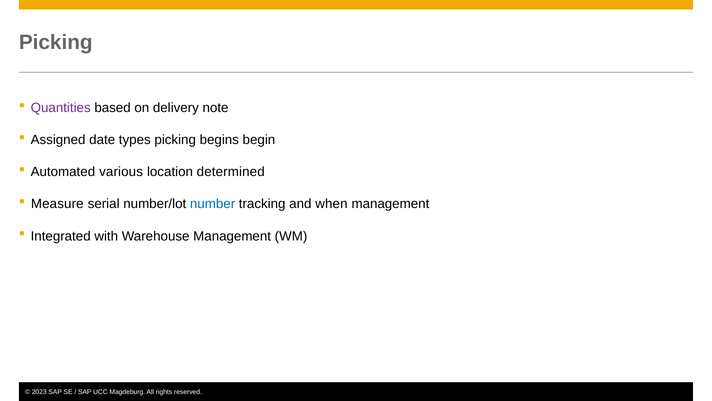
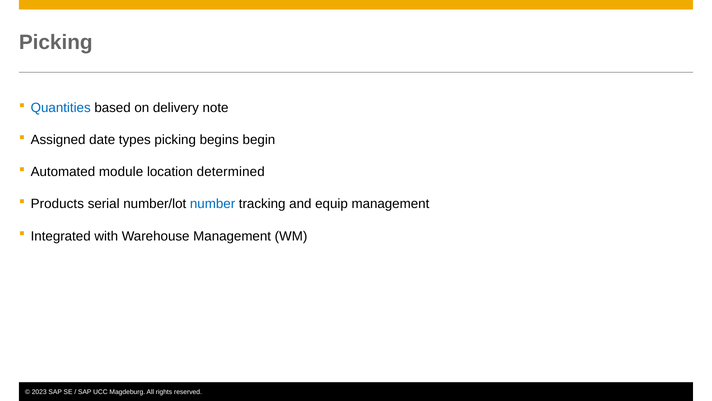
Quantities colour: purple -> blue (61, 108)
various: various -> module (121, 172)
Measure: Measure -> Products (57, 204)
when: when -> equip (332, 204)
